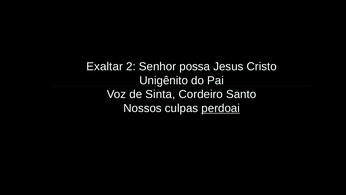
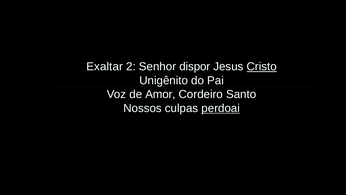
possa: possa -> dispor (195, 67)
Cristo underline: none -> present (262, 67)
Sinta: Sinta -> Amor (161, 94)
